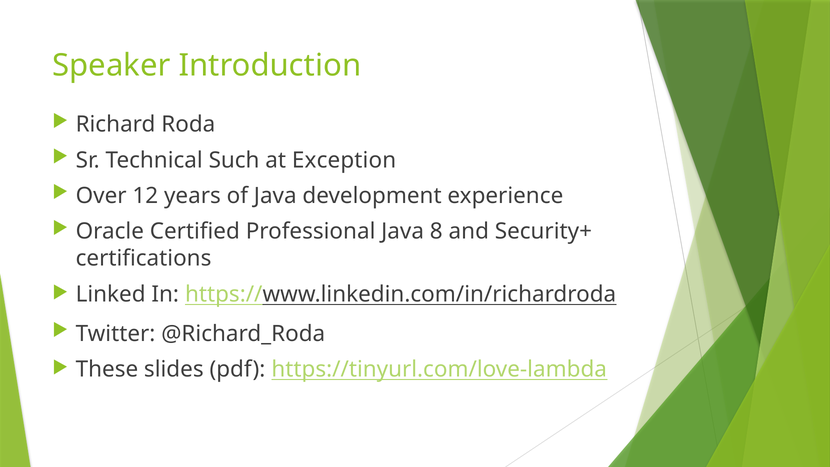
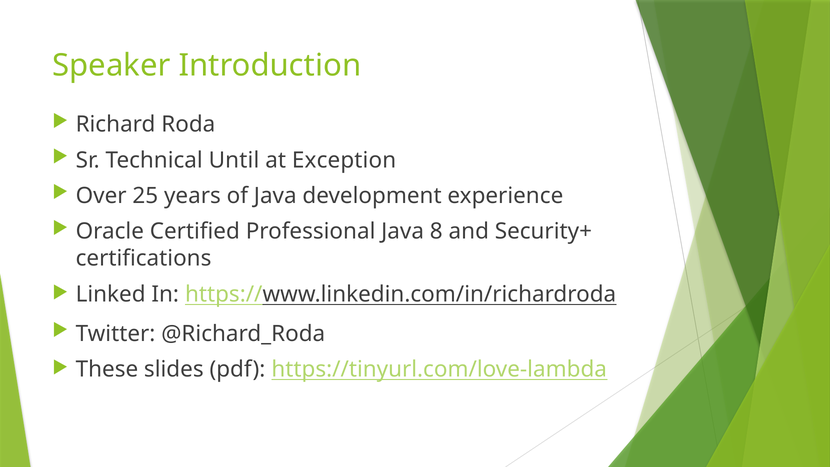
Such: Such -> Until (234, 160)
12: 12 -> 25 (145, 196)
